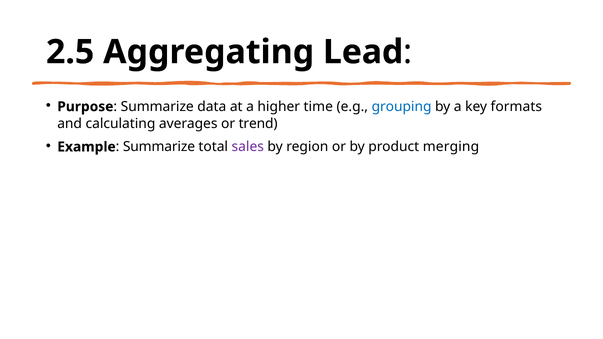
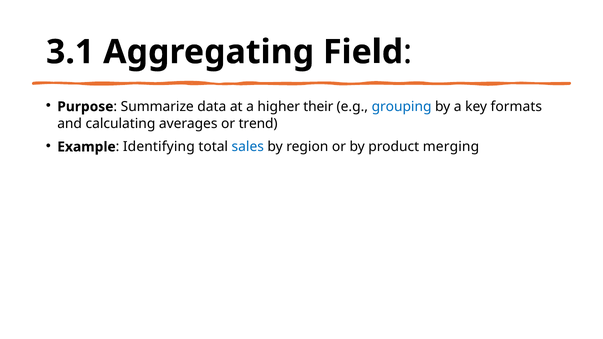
2.5: 2.5 -> 3.1 (70, 52)
Lead: Lead -> Field (363, 52)
time: time -> their (318, 107)
Summarize: Summarize -> Identifying (159, 147)
sales colour: purple -> blue (248, 147)
